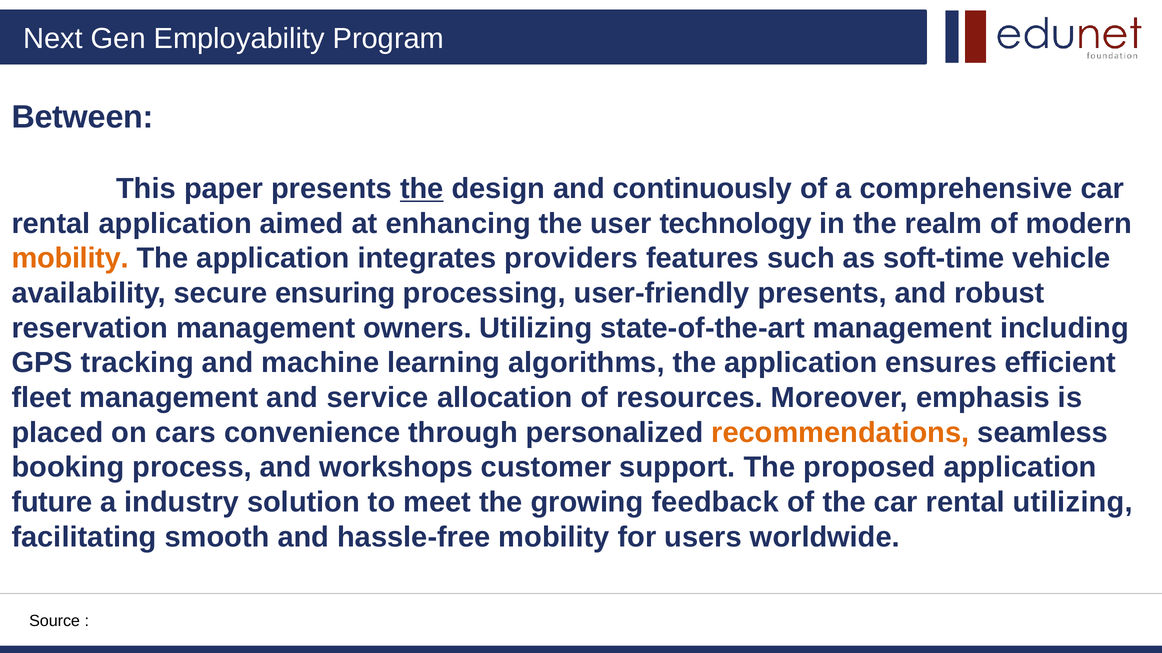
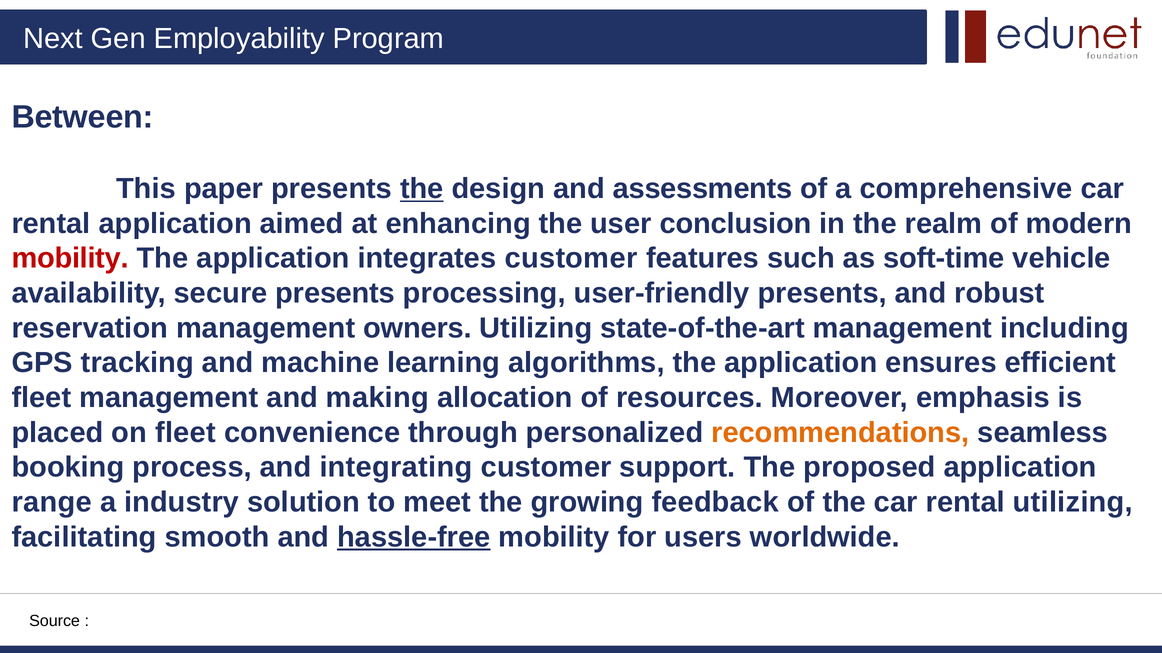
continuously: continuously -> assessments (703, 189)
technology: technology -> conclusion (736, 224)
mobility colour: orange -> red (70, 259)
integrates providers: providers -> customer (571, 259)
secure ensuring: ensuring -> presents (335, 293)
service: service -> making (377, 398)
on cars: cars -> fleet (186, 433)
workshops: workshops -> integrating (396, 468)
future: future -> range (52, 503)
hassle-free underline: none -> present (414, 537)
